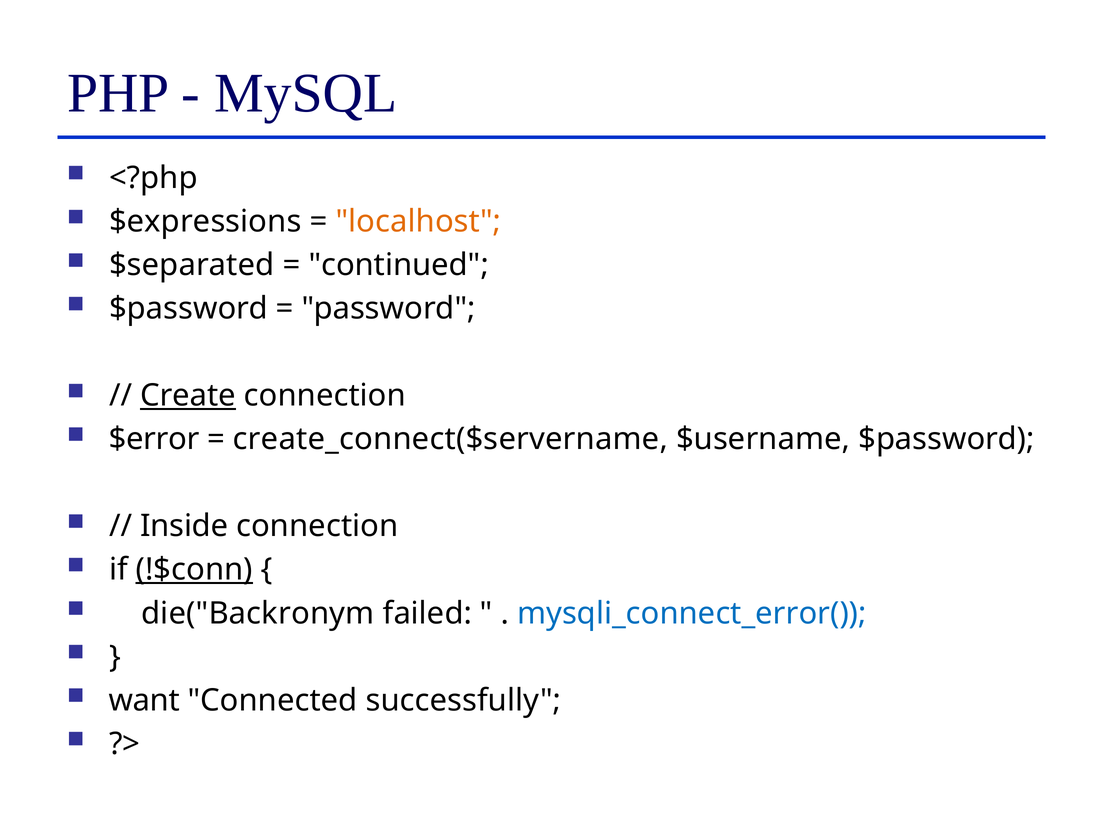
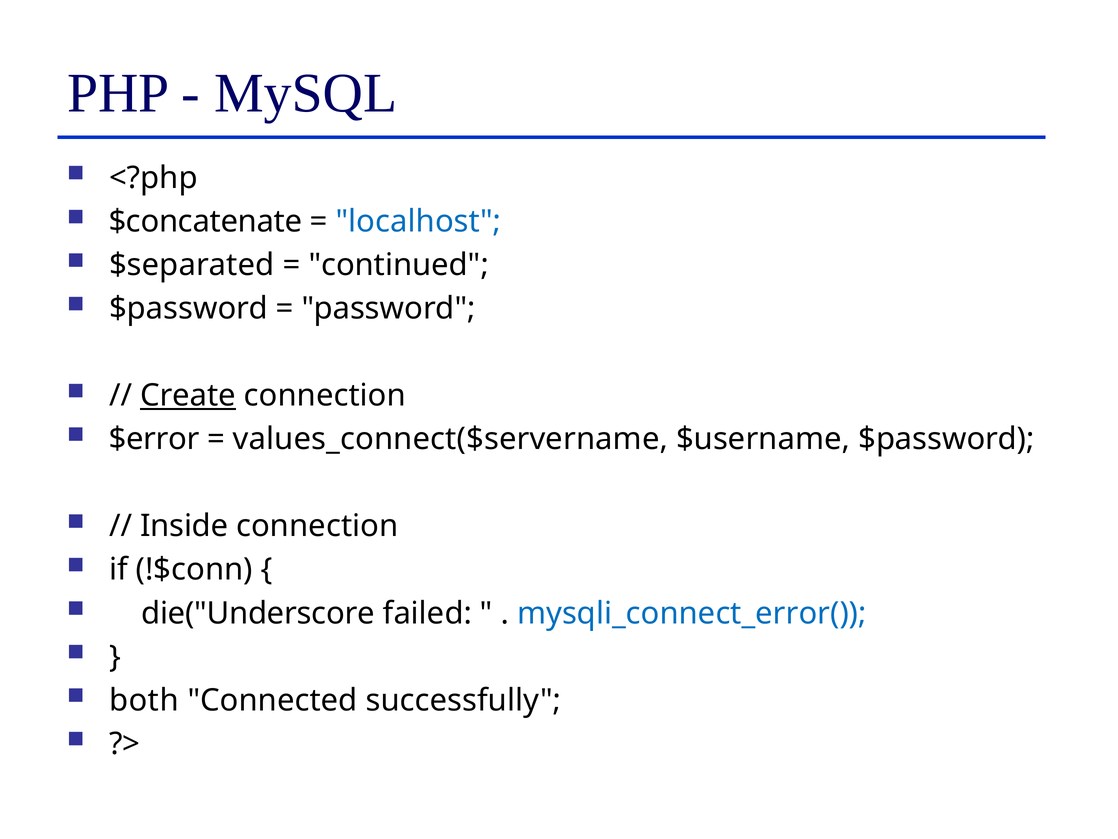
$expressions: $expressions -> $concatenate (205, 221)
localhost colour: orange -> blue (418, 221)
create_connect($servername: create_connect($servername -> values_connect($servername (450, 439)
!$conn underline: present -> none (194, 569)
die("Backronym: die("Backronym -> die("Underscore (258, 613)
want: want -> both (144, 700)
